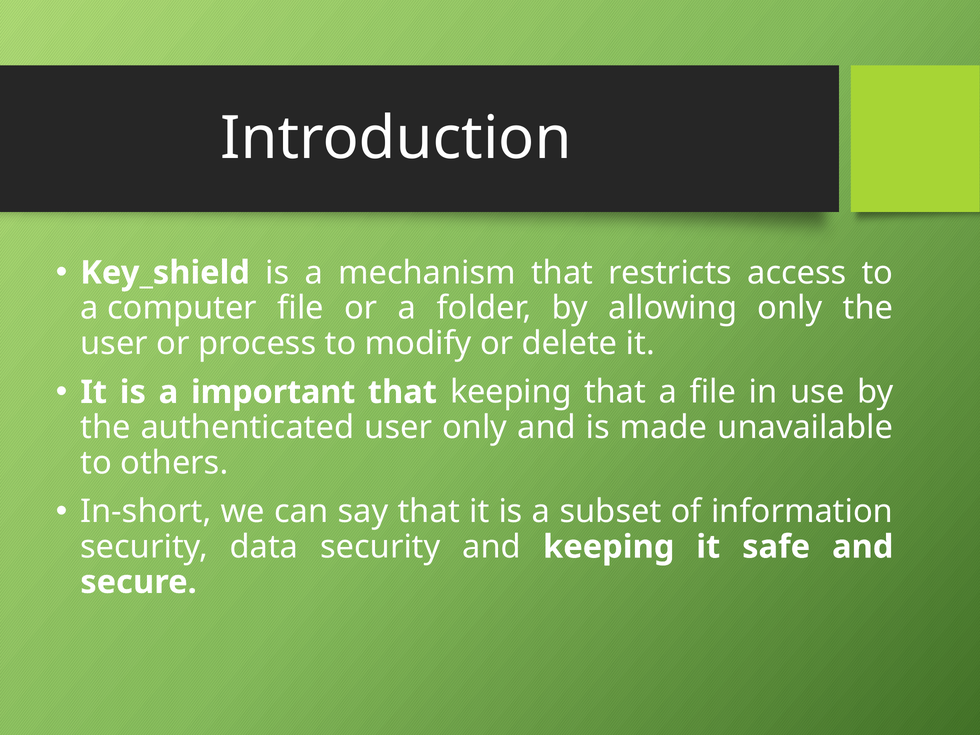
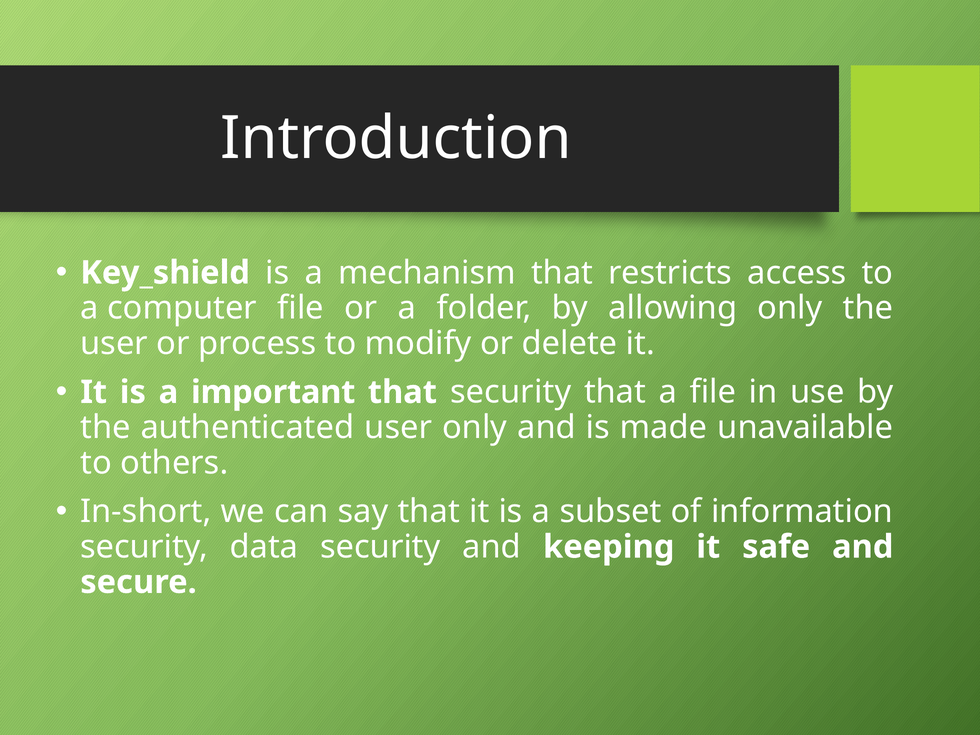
that keeping: keeping -> security (511, 392)
